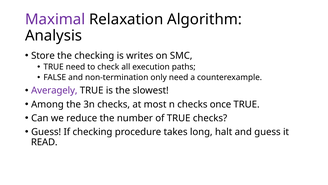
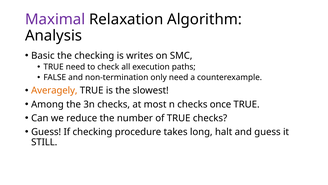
Store: Store -> Basic (43, 55)
Averagely colour: purple -> orange (54, 90)
READ: READ -> STILL (44, 142)
